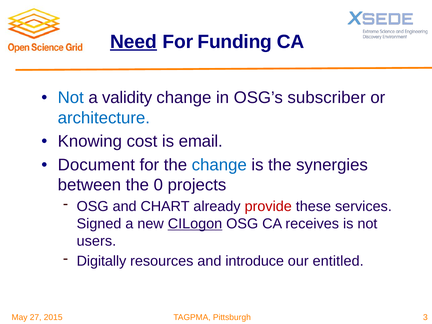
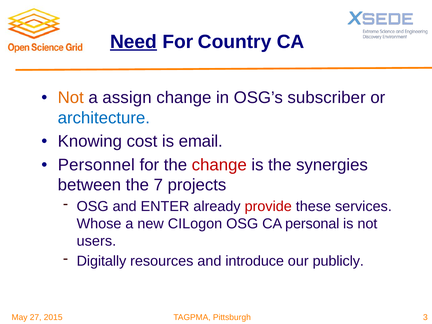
Funding: Funding -> Country (235, 42)
Not colour: blue -> orange (71, 98)
validity: validity -> assign (127, 98)
Document: Document -> Personnel (96, 165)
change colour: blue -> red (219, 165)
0: 0 -> 7 (158, 185)
CHART: CHART -> ENTER (165, 207)
Signed: Signed -> Whose (99, 224)
CILogon underline: present -> none (195, 224)
receives: receives -> personal (312, 224)
entitled: entitled -> publicly (338, 261)
